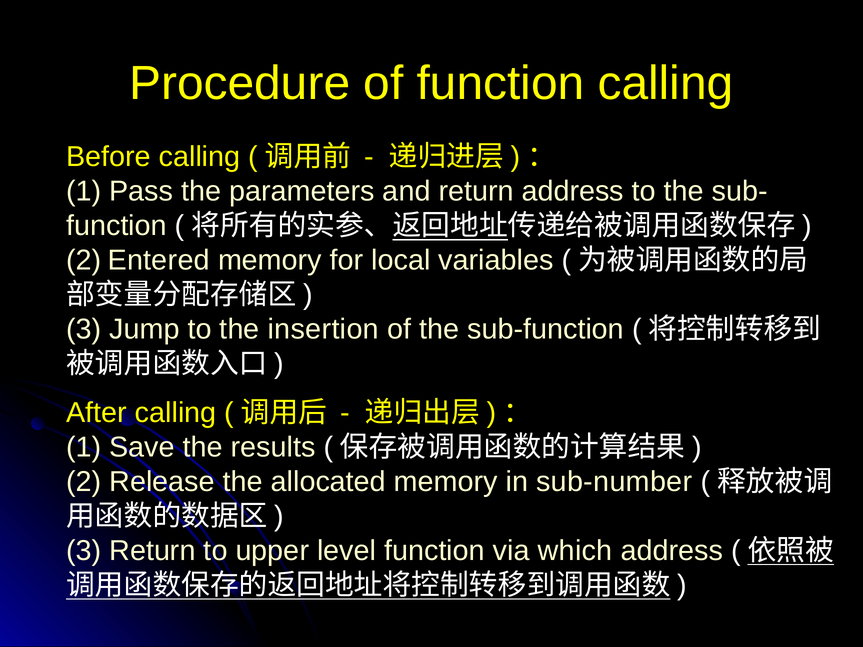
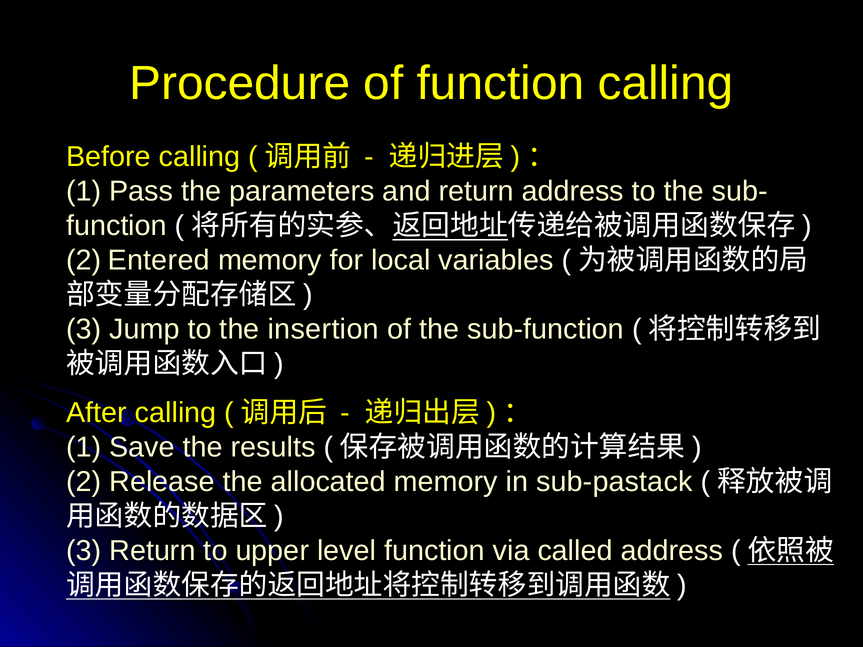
sub-number: sub-number -> sub-pastack (614, 482)
which: which -> called (575, 551)
